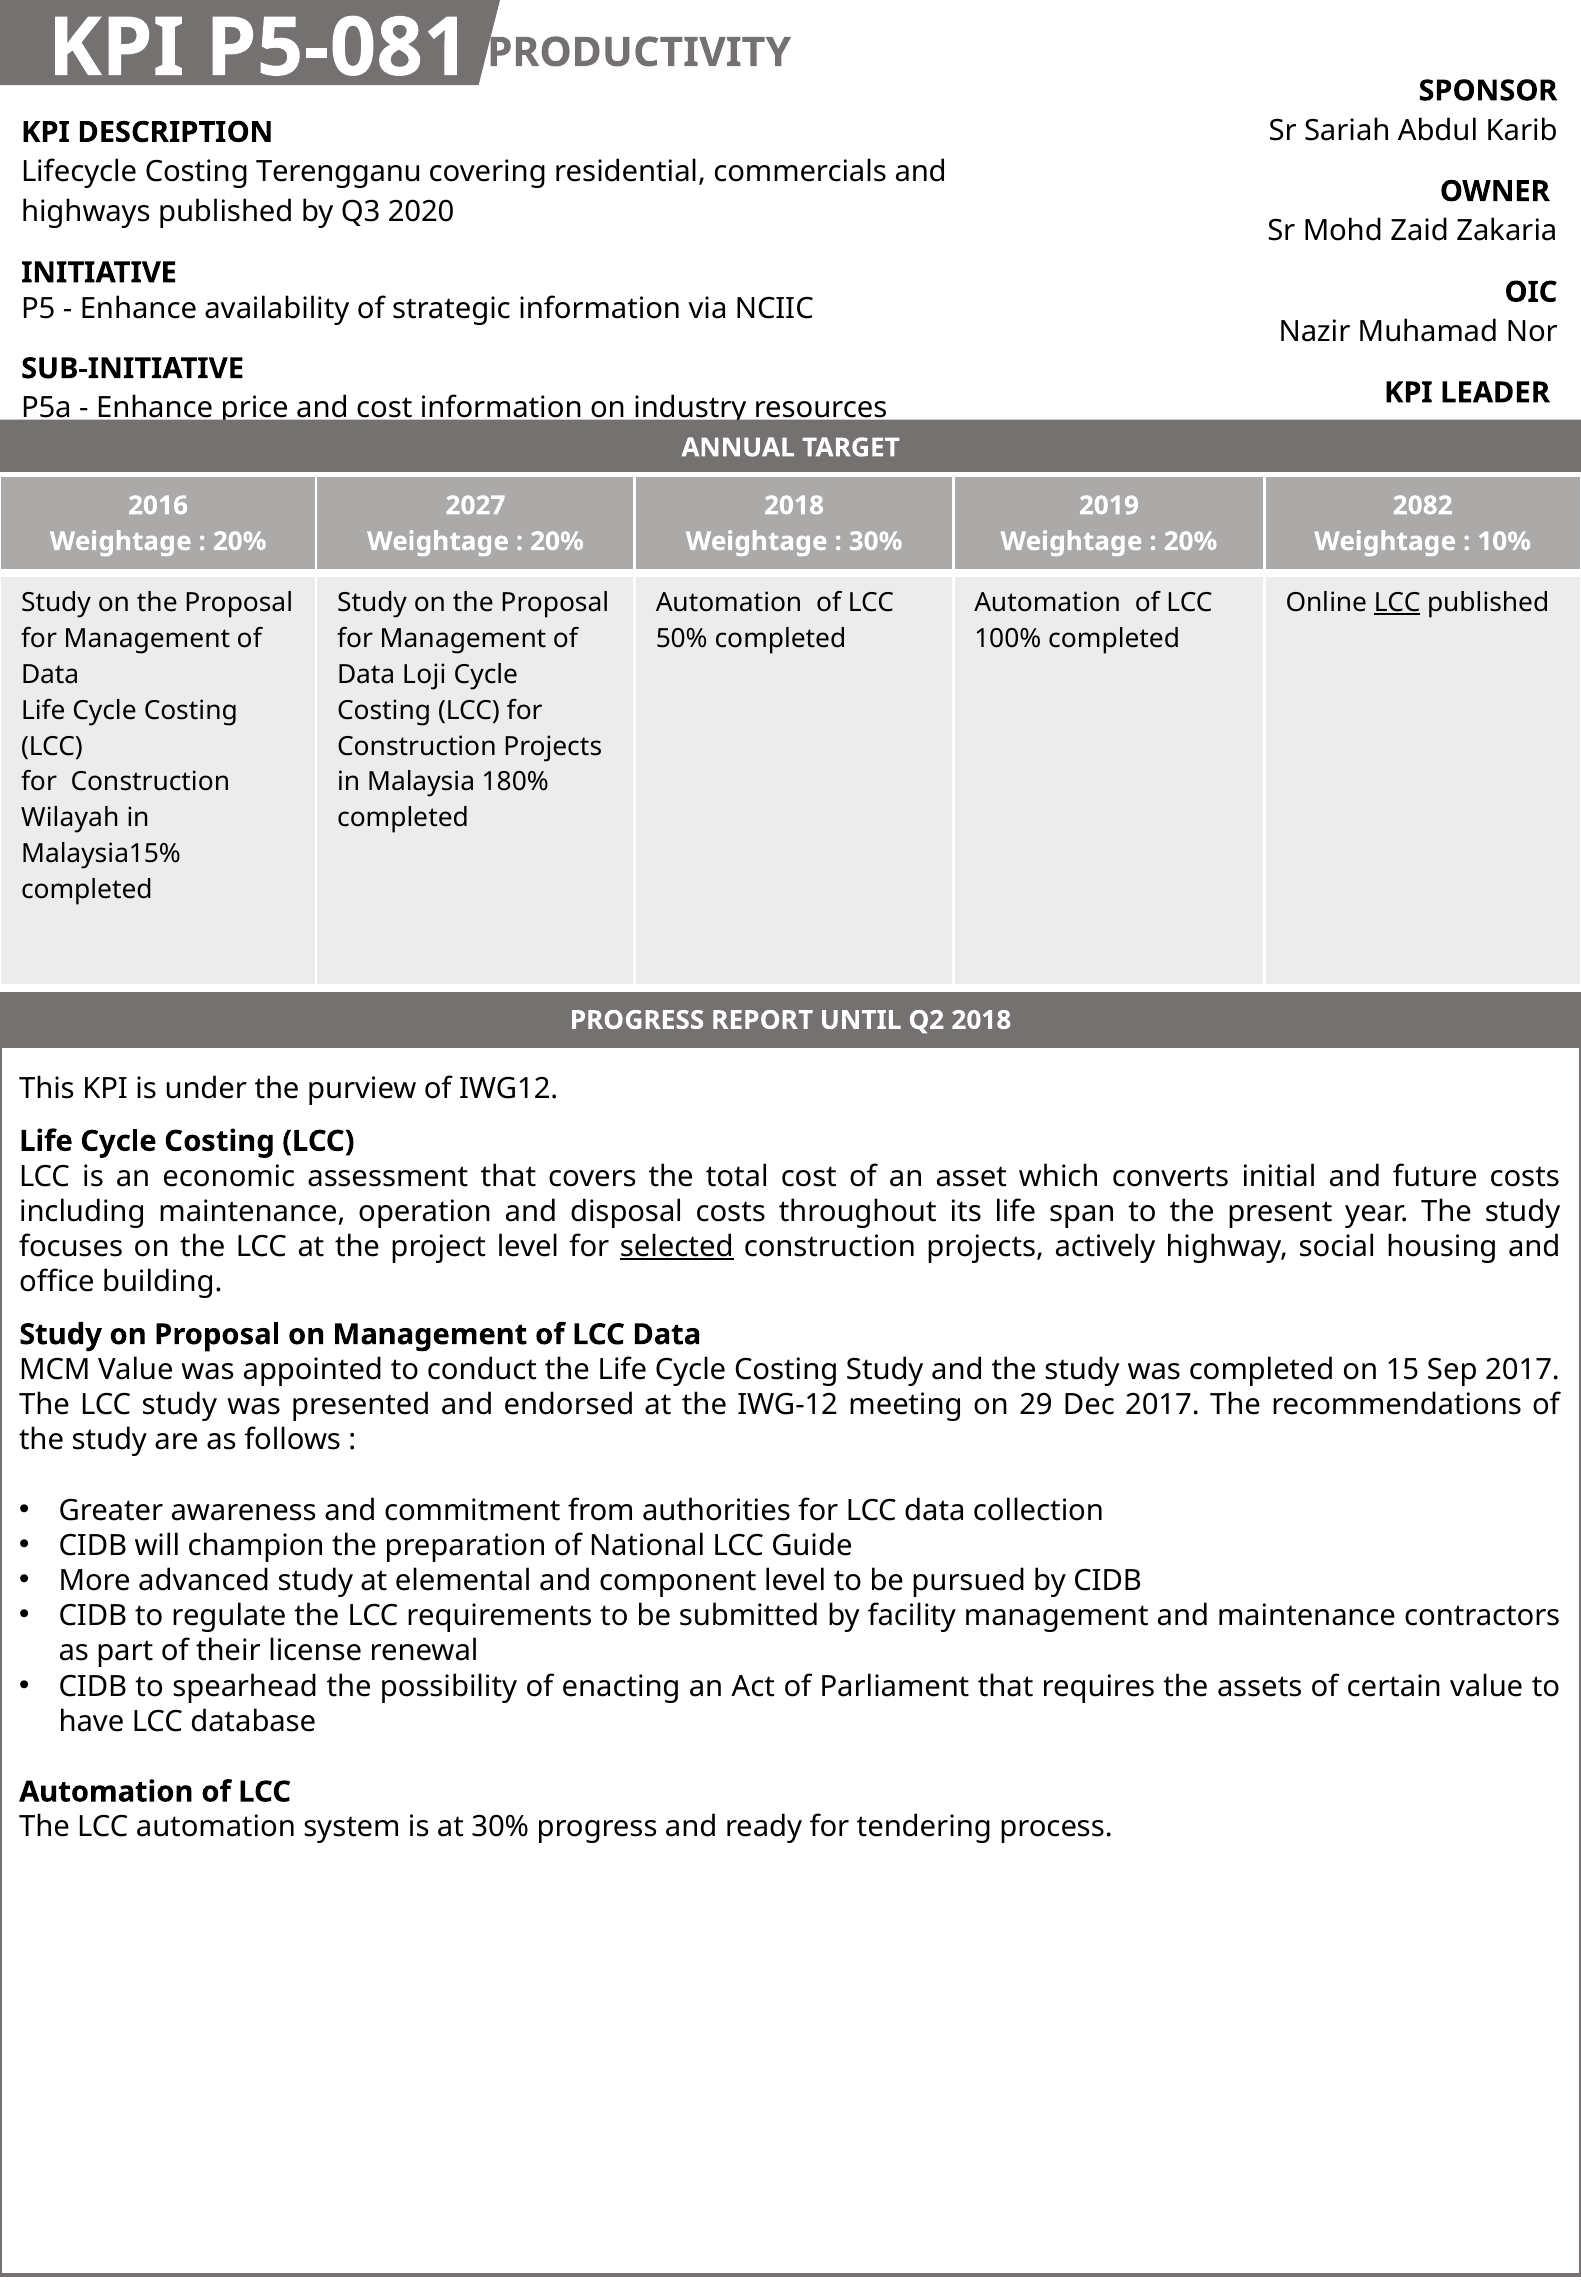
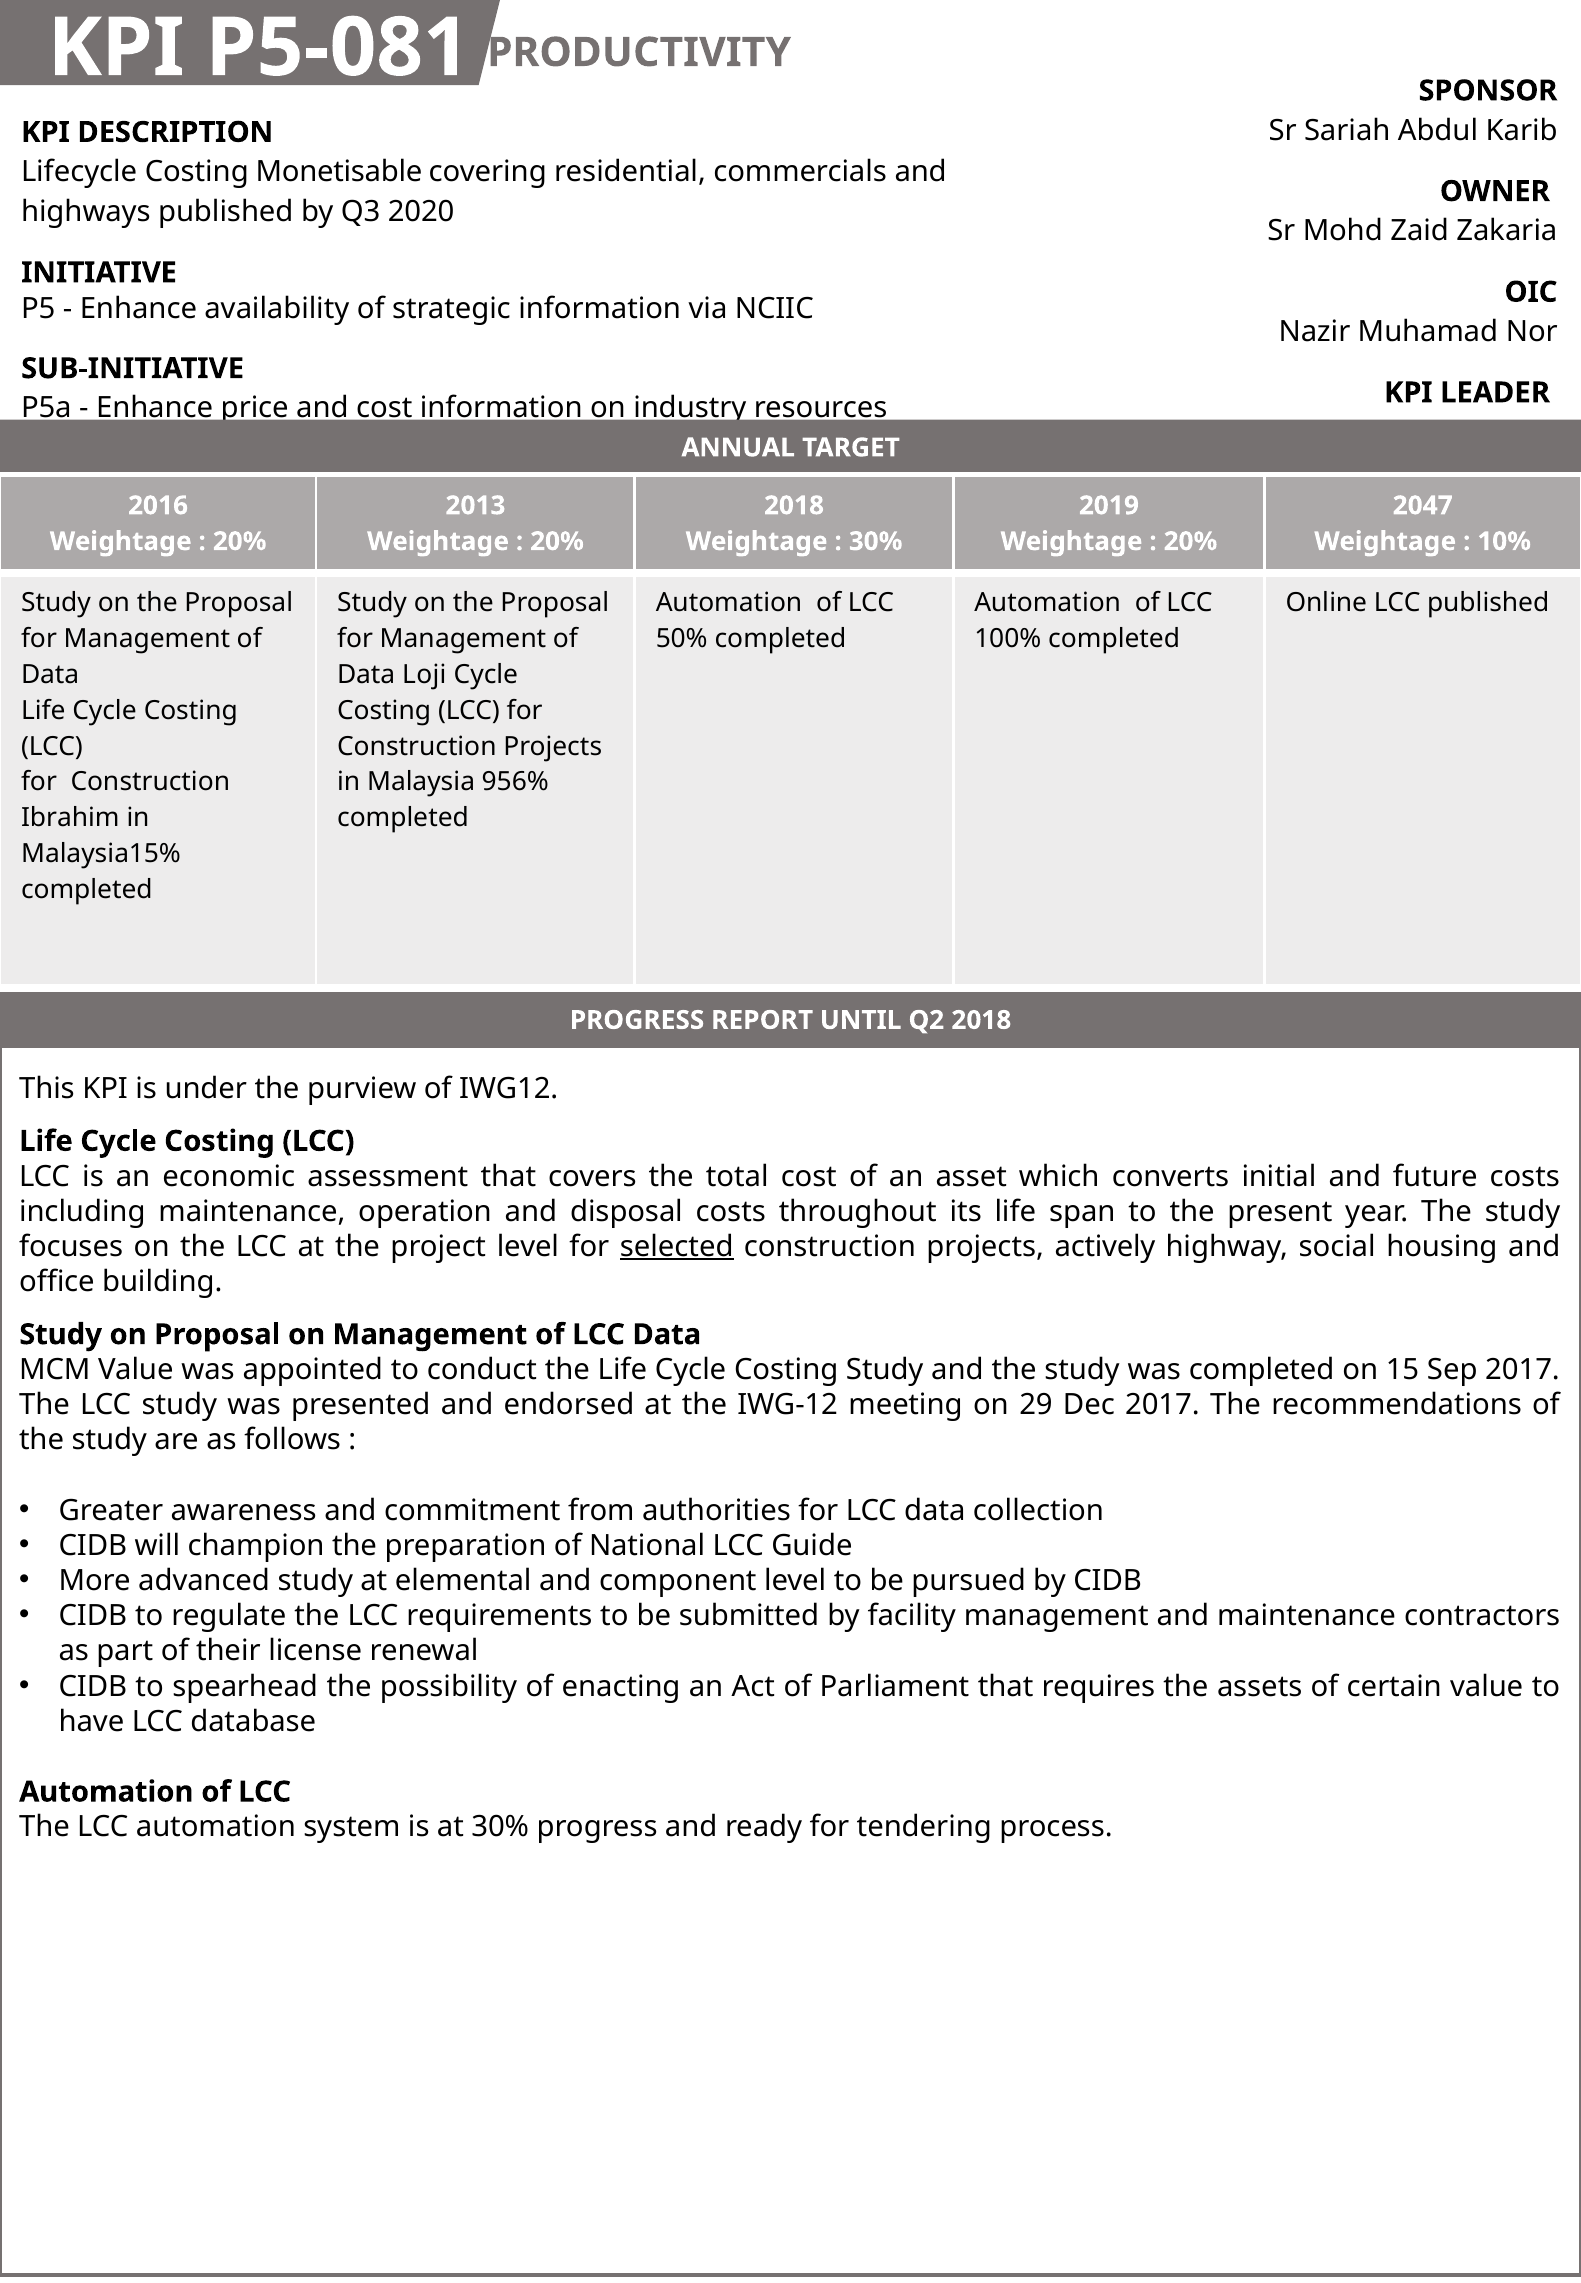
Terengganu: Terengganu -> Monetisable (339, 172)
2027: 2027 -> 2013 (475, 506)
2082: 2082 -> 2047 (1423, 506)
LCC underline: present -> none (1397, 603)
180%: 180% -> 956% (515, 782)
Wilayah: Wilayah -> Ibrahim (70, 818)
